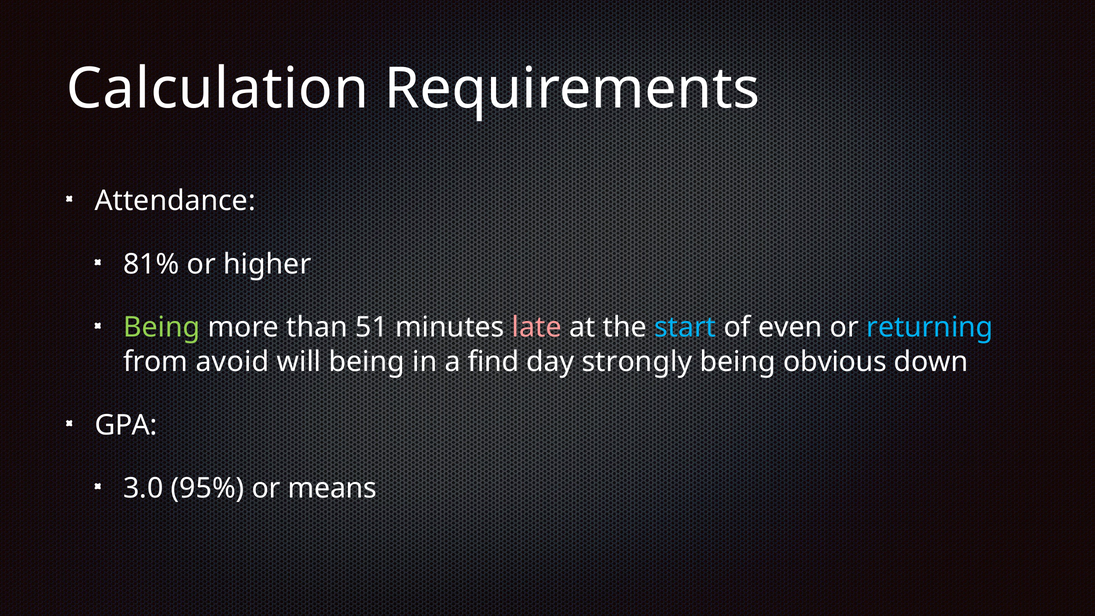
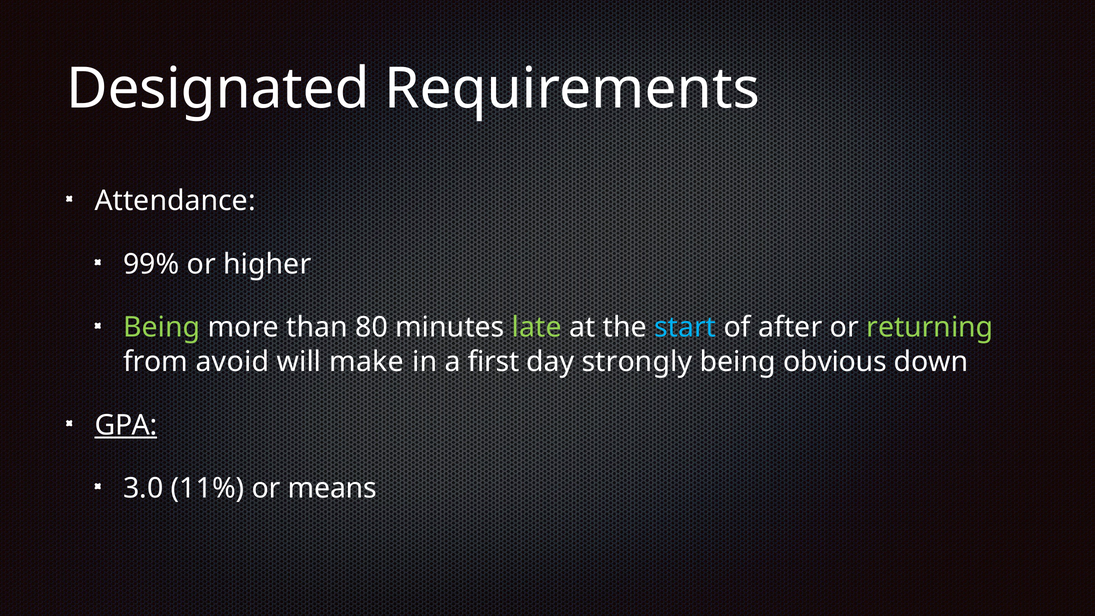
Calculation: Calculation -> Designated (218, 89)
81%: 81% -> 99% (151, 264)
51: 51 -> 80 (372, 328)
late colour: pink -> light green (537, 328)
even: even -> after (790, 328)
returning colour: light blue -> light green (930, 328)
will being: being -> make (367, 362)
find: find -> first (494, 362)
GPA underline: none -> present (126, 425)
95%: 95% -> 11% (208, 488)
